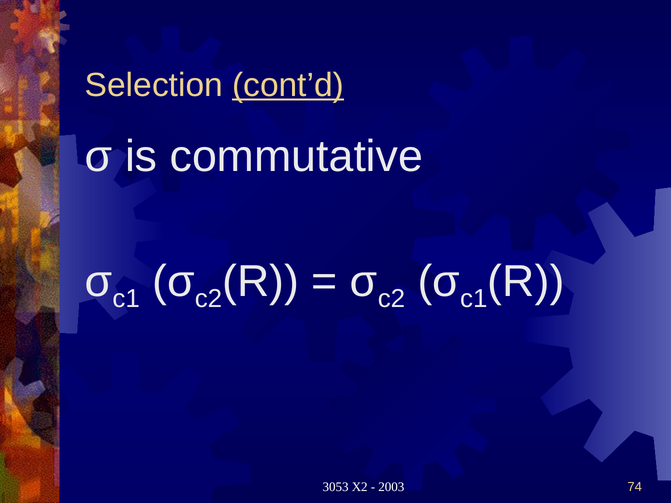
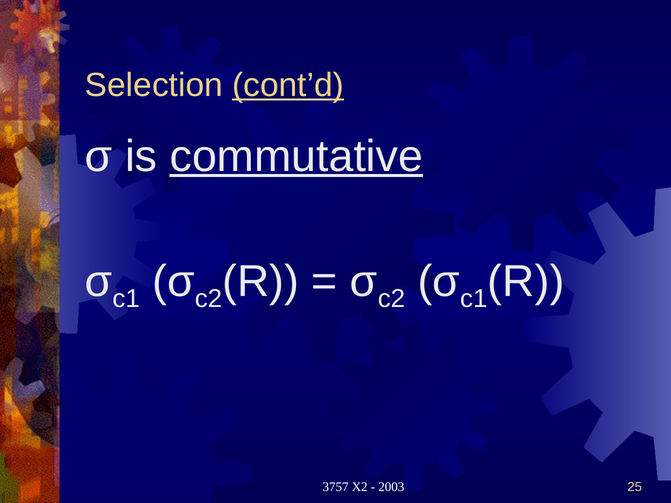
commutative underline: none -> present (296, 156)
3053: 3053 -> 3757 (336, 487)
74: 74 -> 25 (635, 487)
